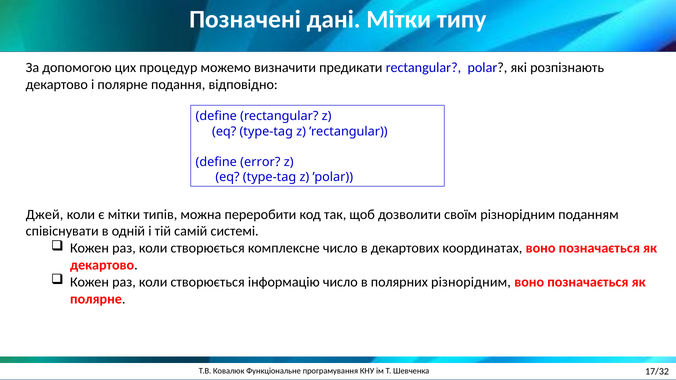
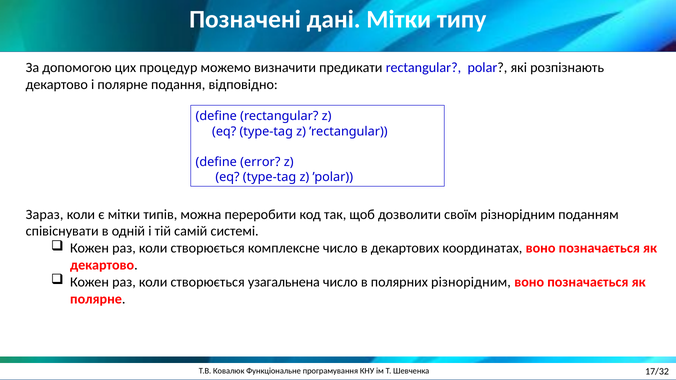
Джей: Джей -> Зараз (45, 215)
інформацію: інформацію -> узагальнена (284, 282)
